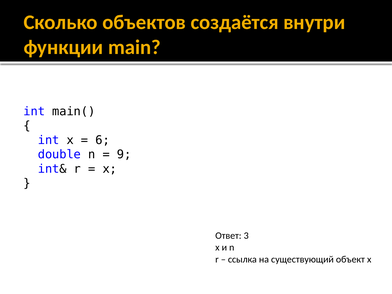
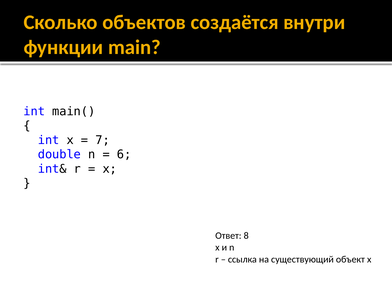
6: 6 -> 7 (103, 140)
9: 9 -> 6 (124, 155)
3: 3 -> 8 (246, 236)
